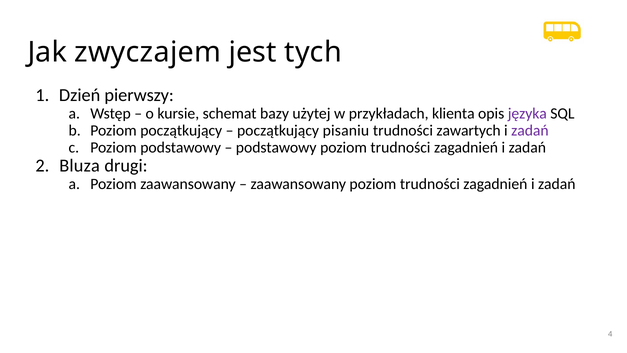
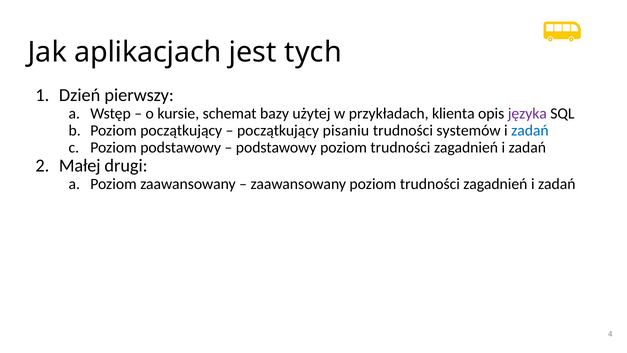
zwyczajem: zwyczajem -> aplikacjach (148, 52)
zawartych: zawartych -> systemów (469, 130)
zadań colour: purple -> blue (530, 130)
Bluza: Bluza -> Małej (80, 166)
